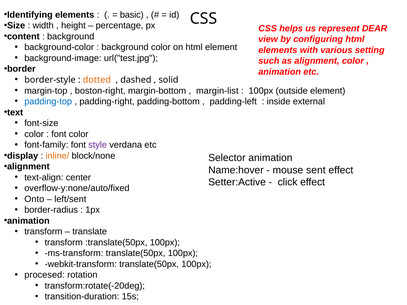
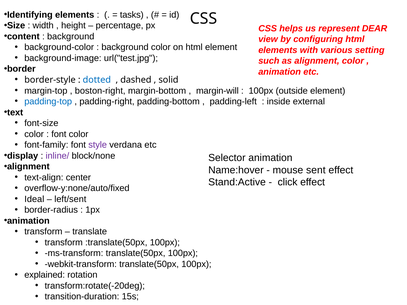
basic: basic -> tasks (132, 15)
dotted colour: orange -> blue (97, 80)
margin-list: margin-list -> margin-will (217, 91)
inline/ colour: orange -> purple (57, 156)
Setter:Active: Setter:Active -> Stand:Active (237, 182)
Onto: Onto -> Ideal (34, 199)
procesed: procesed -> explained (45, 275)
